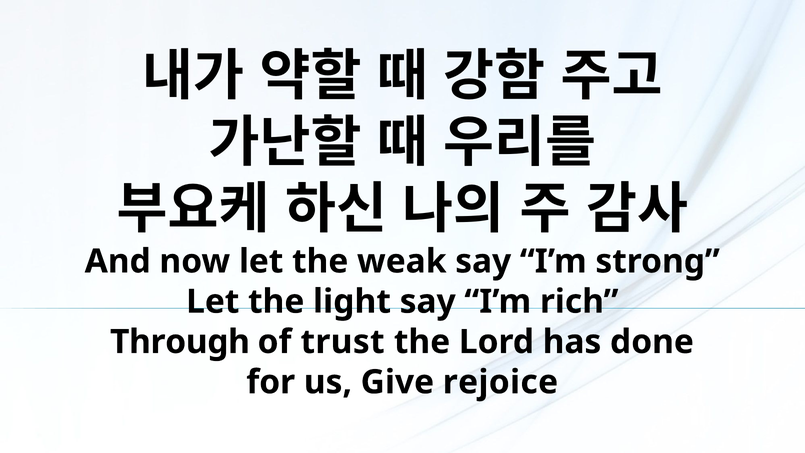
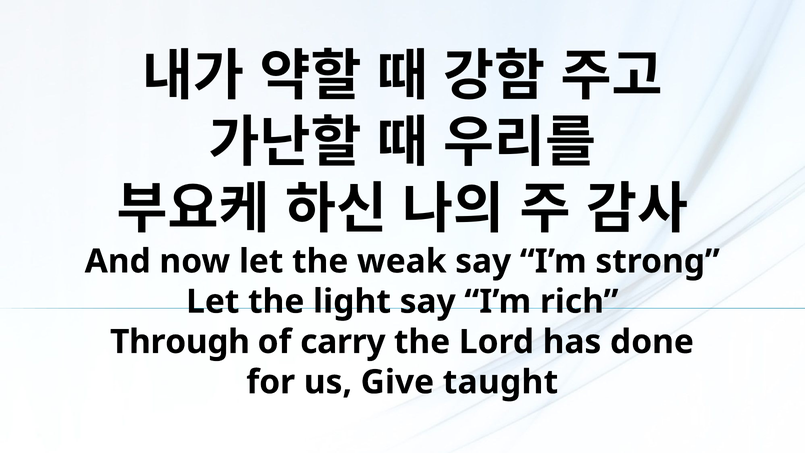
trust: trust -> carry (343, 342)
rejoice: rejoice -> taught (500, 382)
